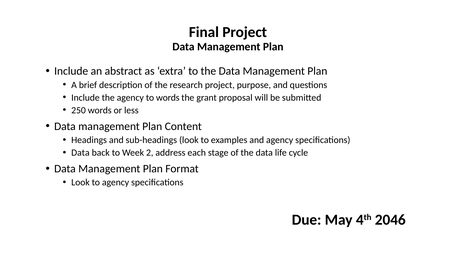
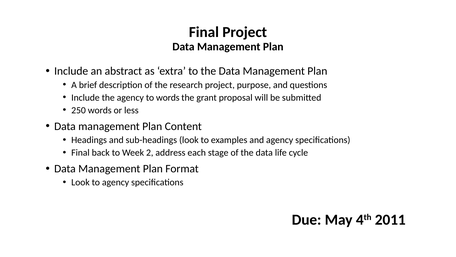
Data: Data -> Final (80, 152)
2046: 2046 -> 2011 (390, 219)
